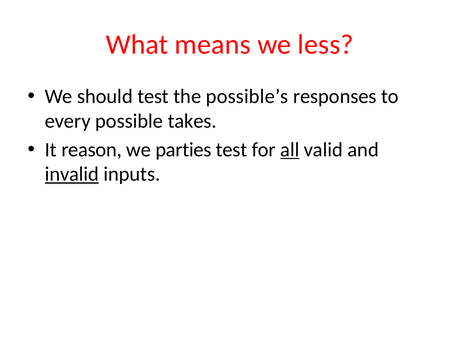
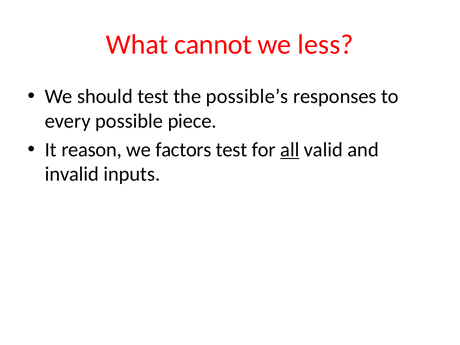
means: means -> cannot (213, 45)
takes: takes -> piece (192, 121)
parties: parties -> factors (183, 150)
invalid underline: present -> none (72, 174)
